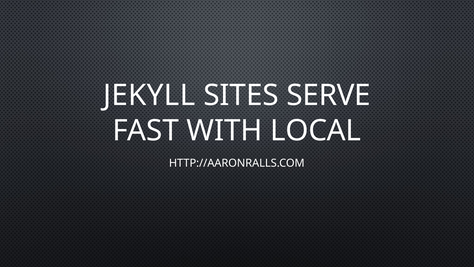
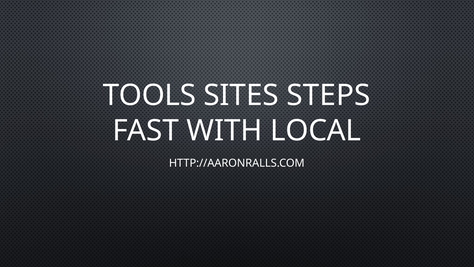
JEKYLL: JEKYLL -> TOOLS (149, 95)
SERVE: SERVE -> STEPS (328, 95)
